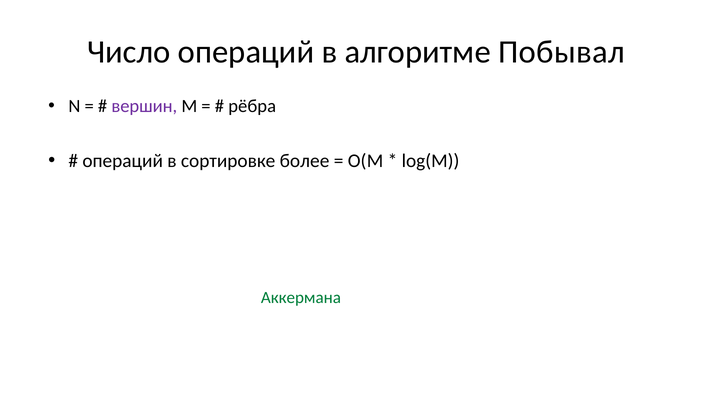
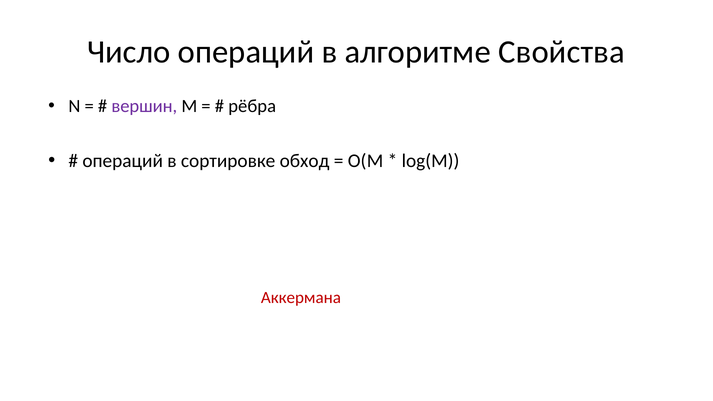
Побывал: Побывал -> Свойства (562, 52)
более: более -> обход (305, 161)
Аккермана colour: green -> red (301, 298)
